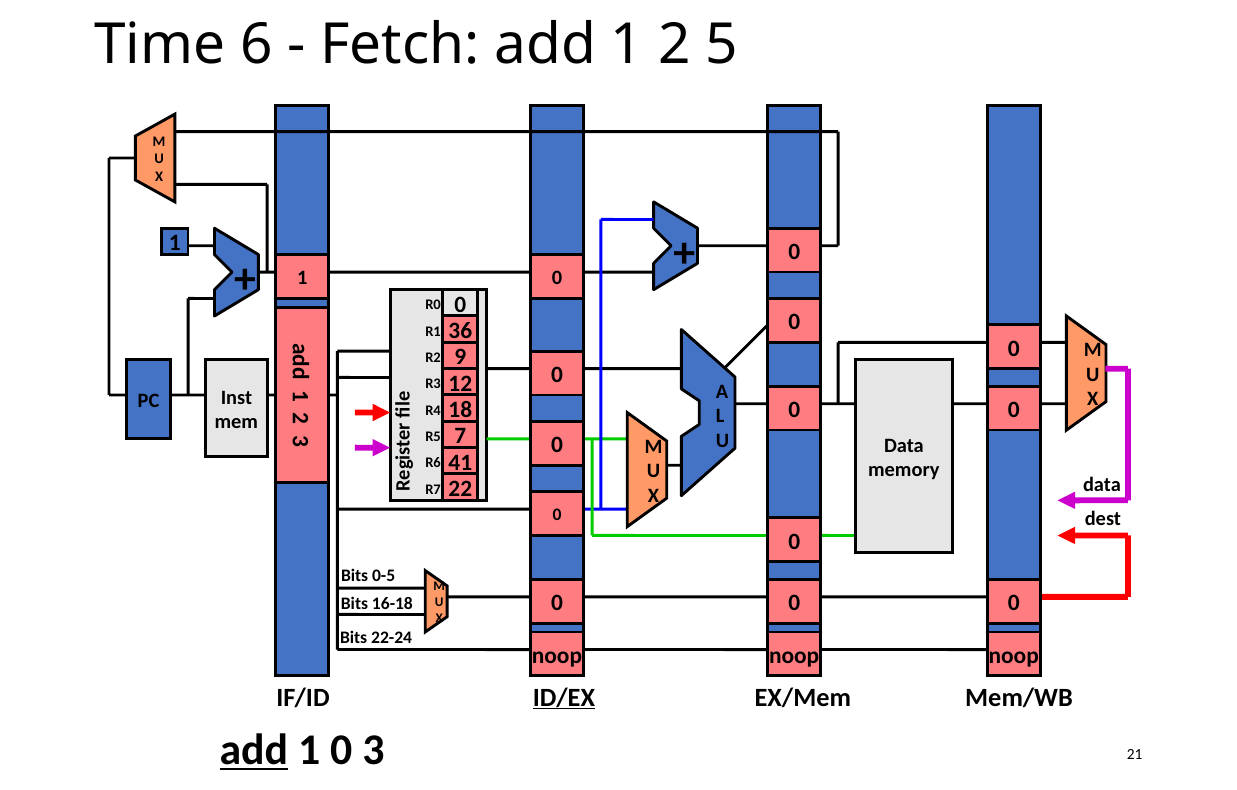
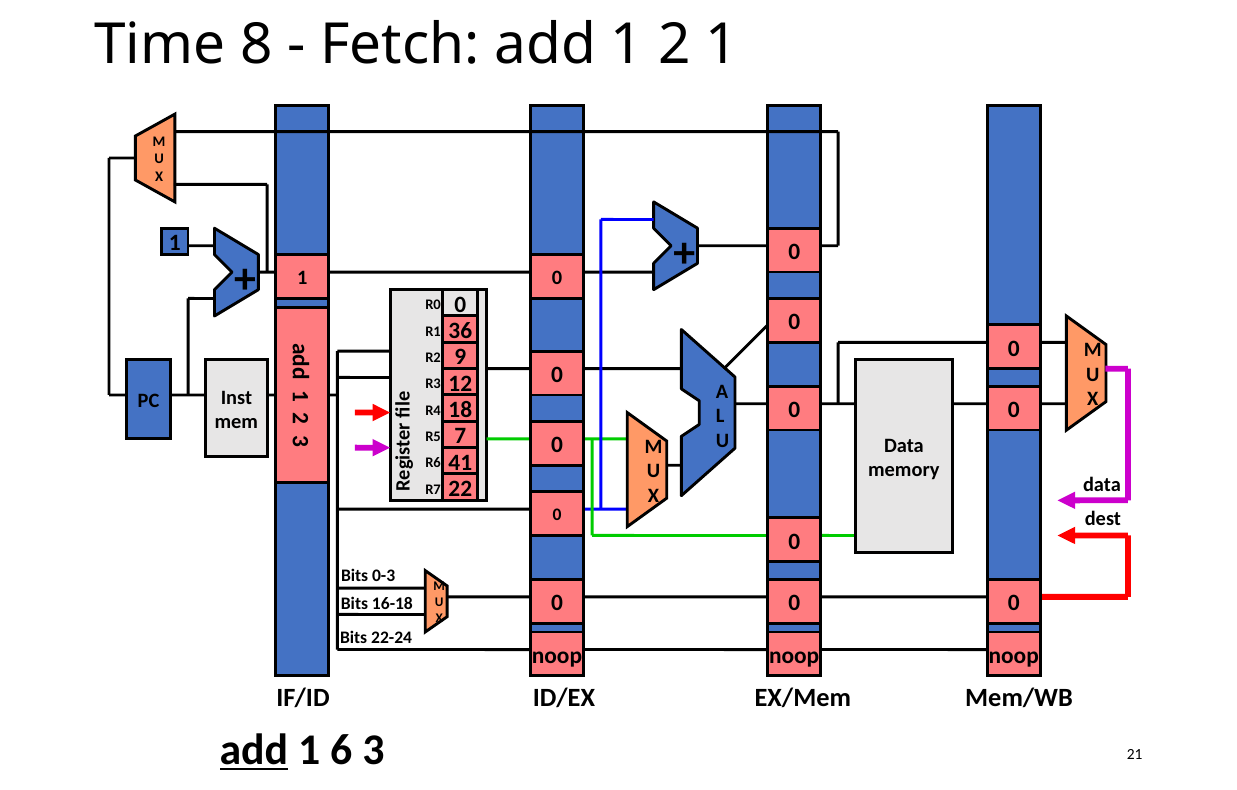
6: 6 -> 8 (256, 45)
2 5: 5 -> 1 (722, 45)
0-5: 0-5 -> 0-3 (384, 576)
ID/EX underline: present -> none (564, 698)
0: 0 -> 6 (341, 751)
